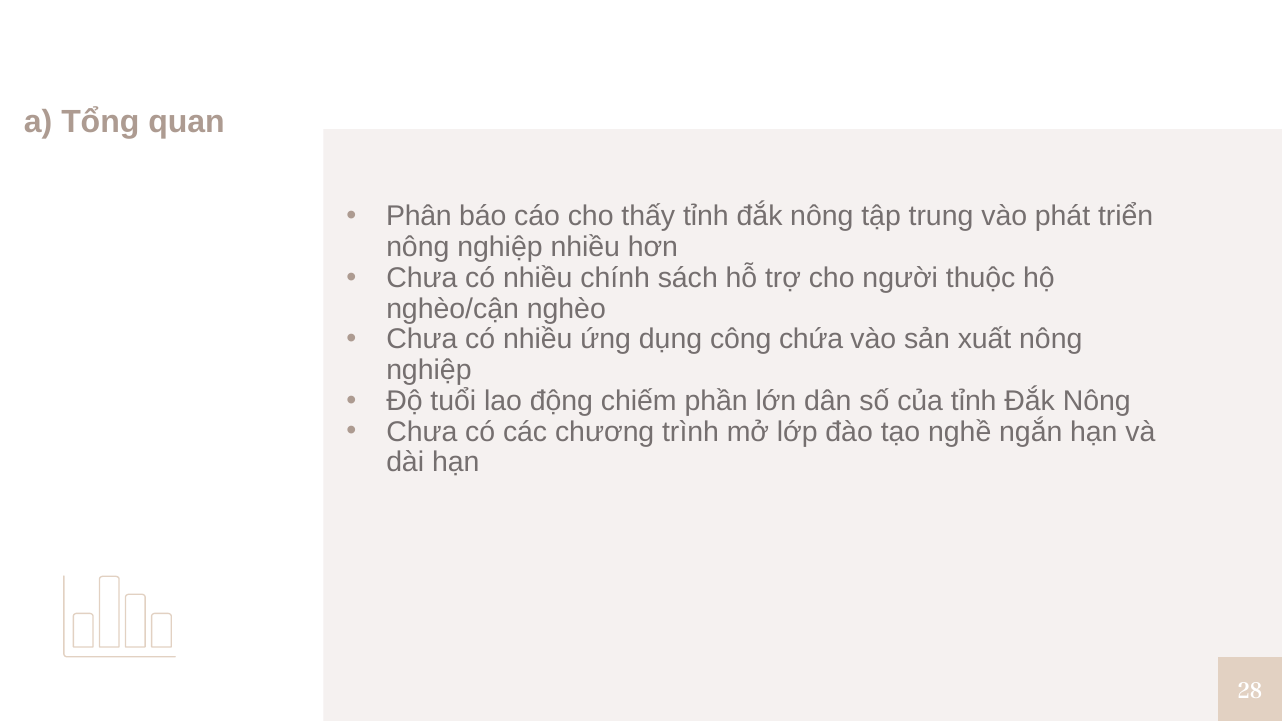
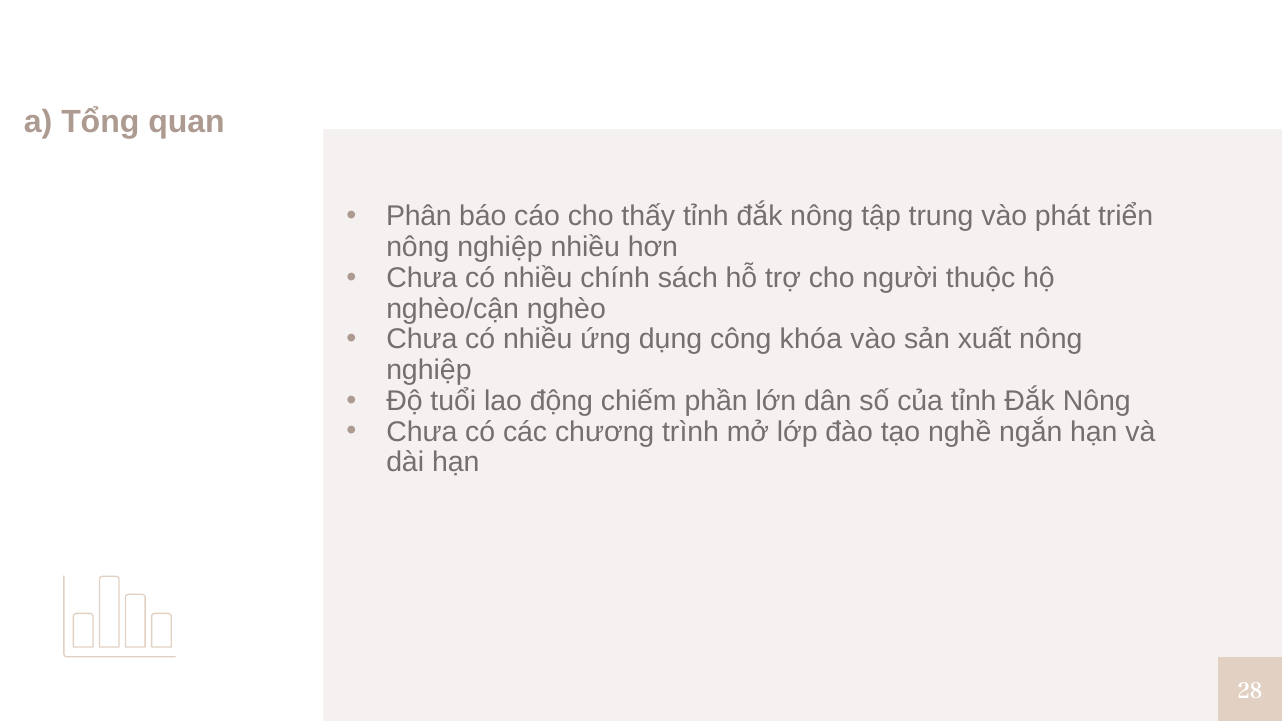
chứa: chứa -> khóa (811, 340)
